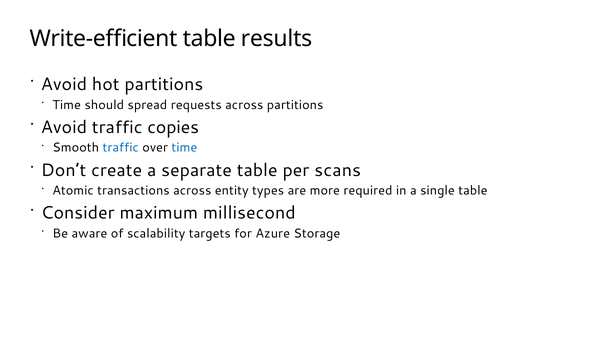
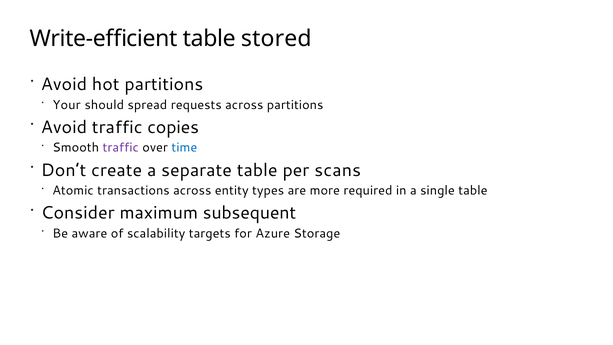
results: results -> stored (276, 38)
Time: Time -> Your (67, 105)
traffic colour: blue -> purple (121, 148)
millisecond: millisecond -> subsequent (249, 213)
